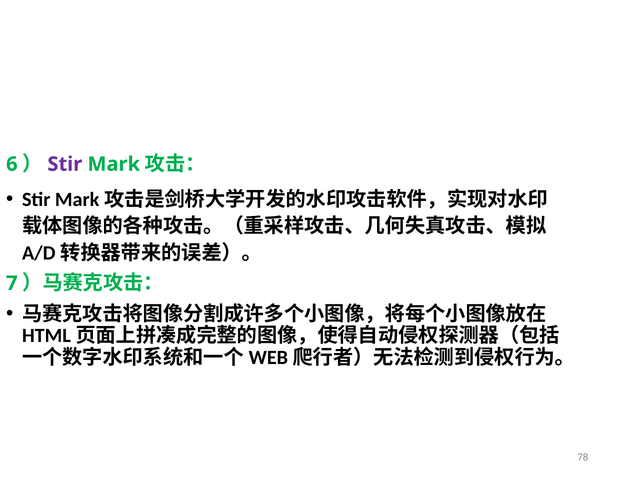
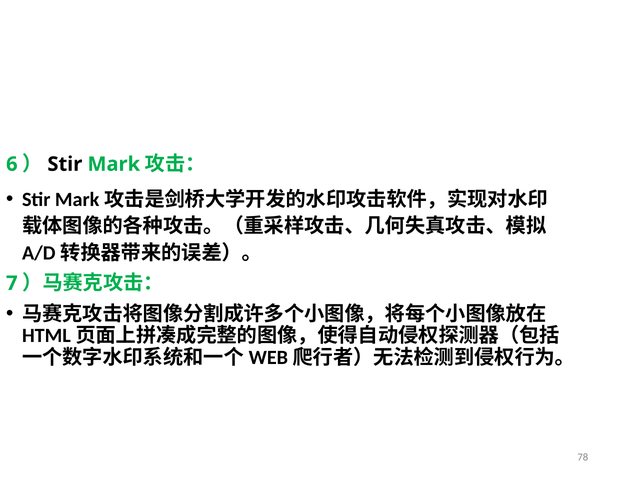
Stir colour: purple -> black (65, 164)
